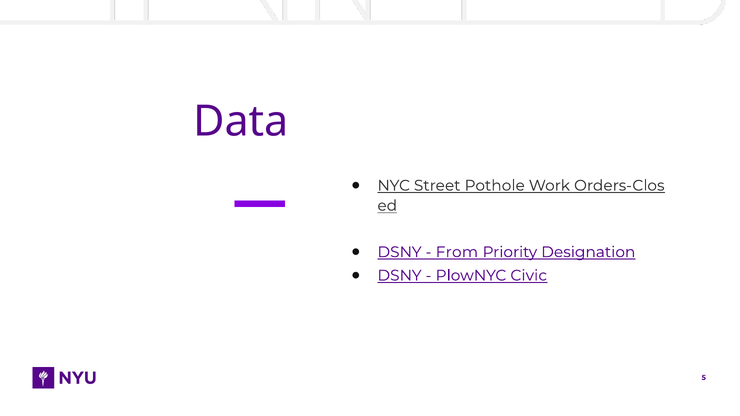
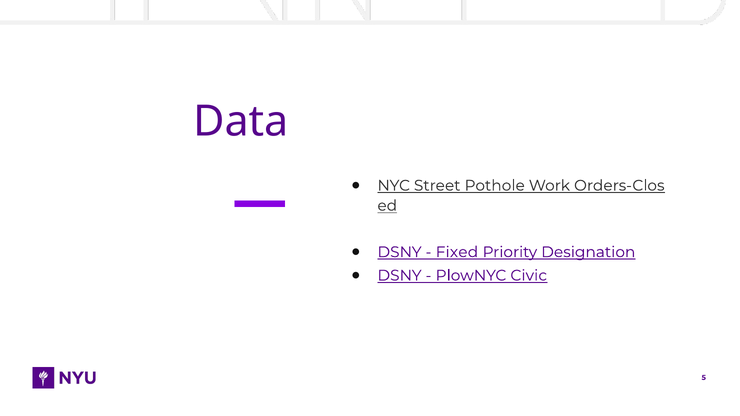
From: From -> Fixed (457, 252)
